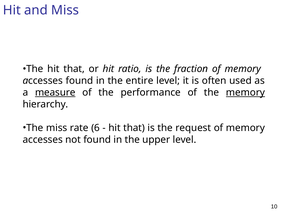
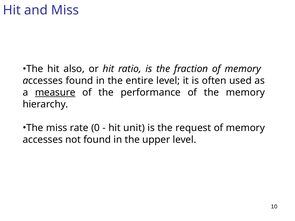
The hit that: that -> also (74, 69)
memory underline: present -> none (245, 93)
6: 6 -> 0 (96, 128)
that: that -> unit (134, 128)
